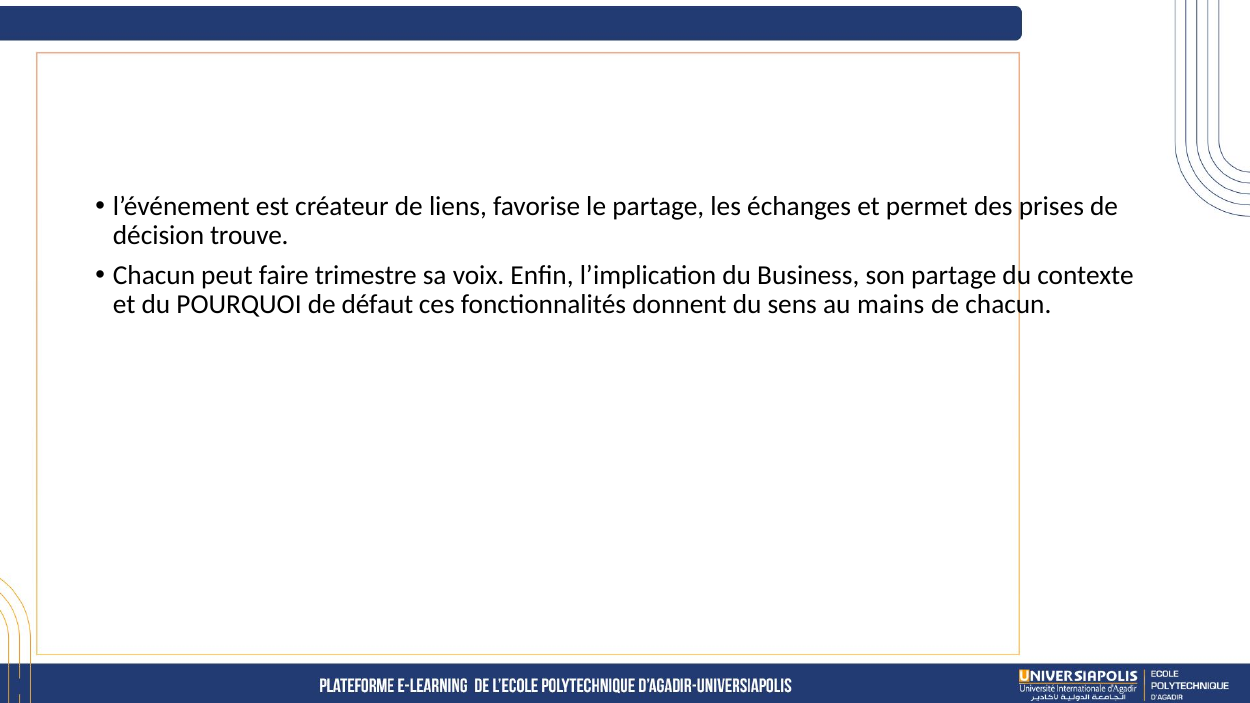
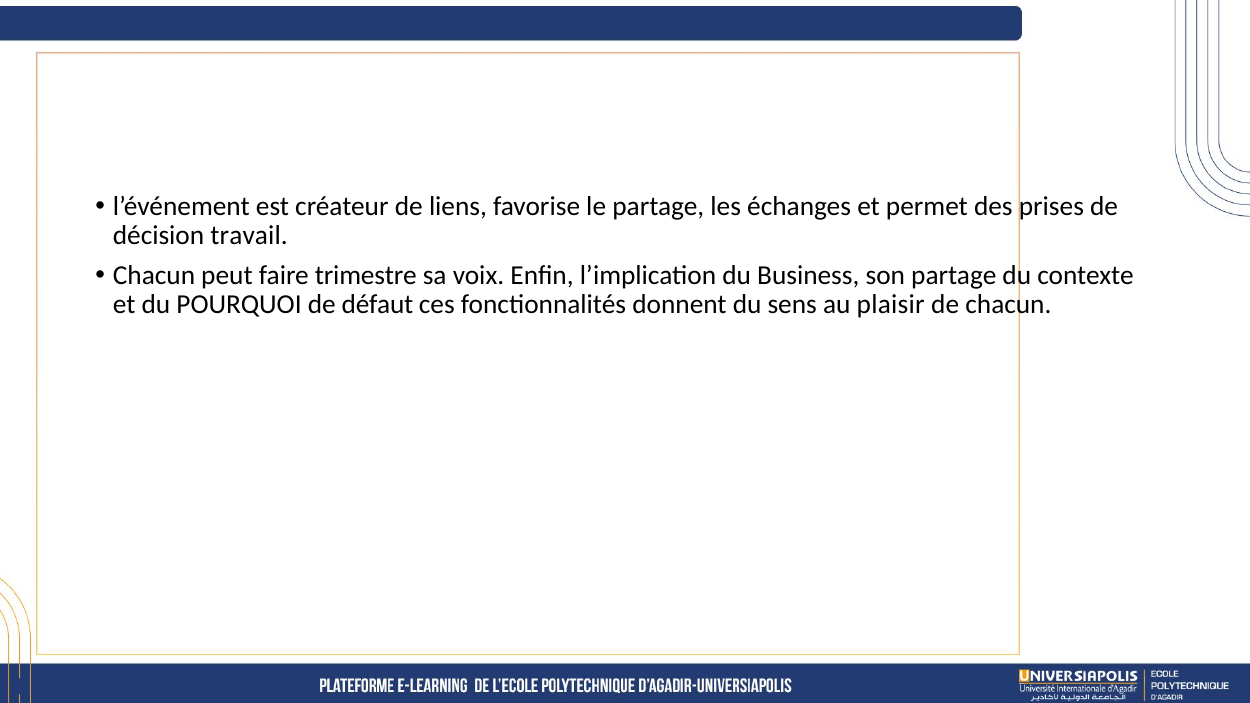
trouve: trouve -> travail (249, 236)
mains: mains -> plaisir (891, 305)
